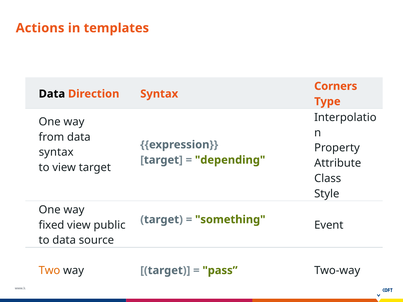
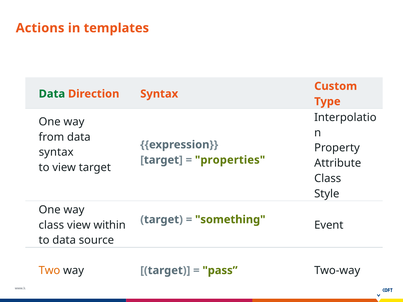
Corners: Corners -> Custom (336, 86)
Data colour: black -> green (52, 94)
depending: depending -> properties (230, 160)
fixed: fixed -> class (51, 225)
public: public -> within (110, 225)
